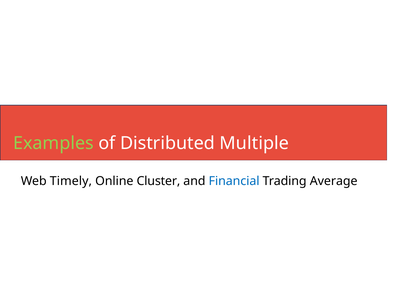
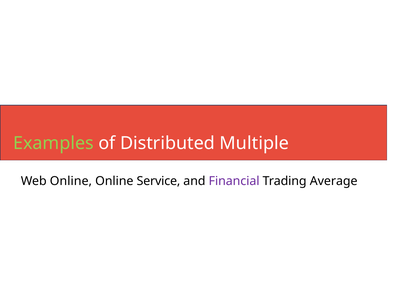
Web Timely: Timely -> Online (71, 181)
Cluster: Cluster -> Service (158, 181)
Financial colour: blue -> purple (234, 181)
